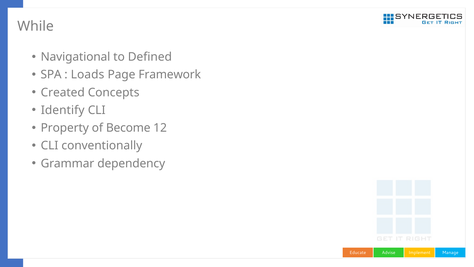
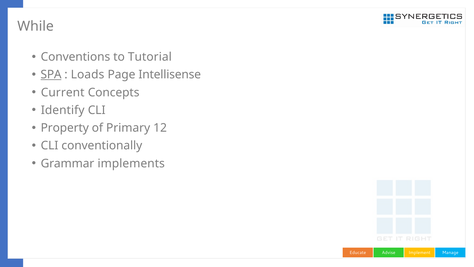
Navigational: Navigational -> Conventions (75, 57)
Defined: Defined -> Tutorial (150, 57)
SPA underline: none -> present (51, 75)
Framework: Framework -> Intellisense (170, 75)
Created: Created -> Current (63, 92)
Become: Become -> Primary (128, 128)
dependency: dependency -> implements (131, 163)
